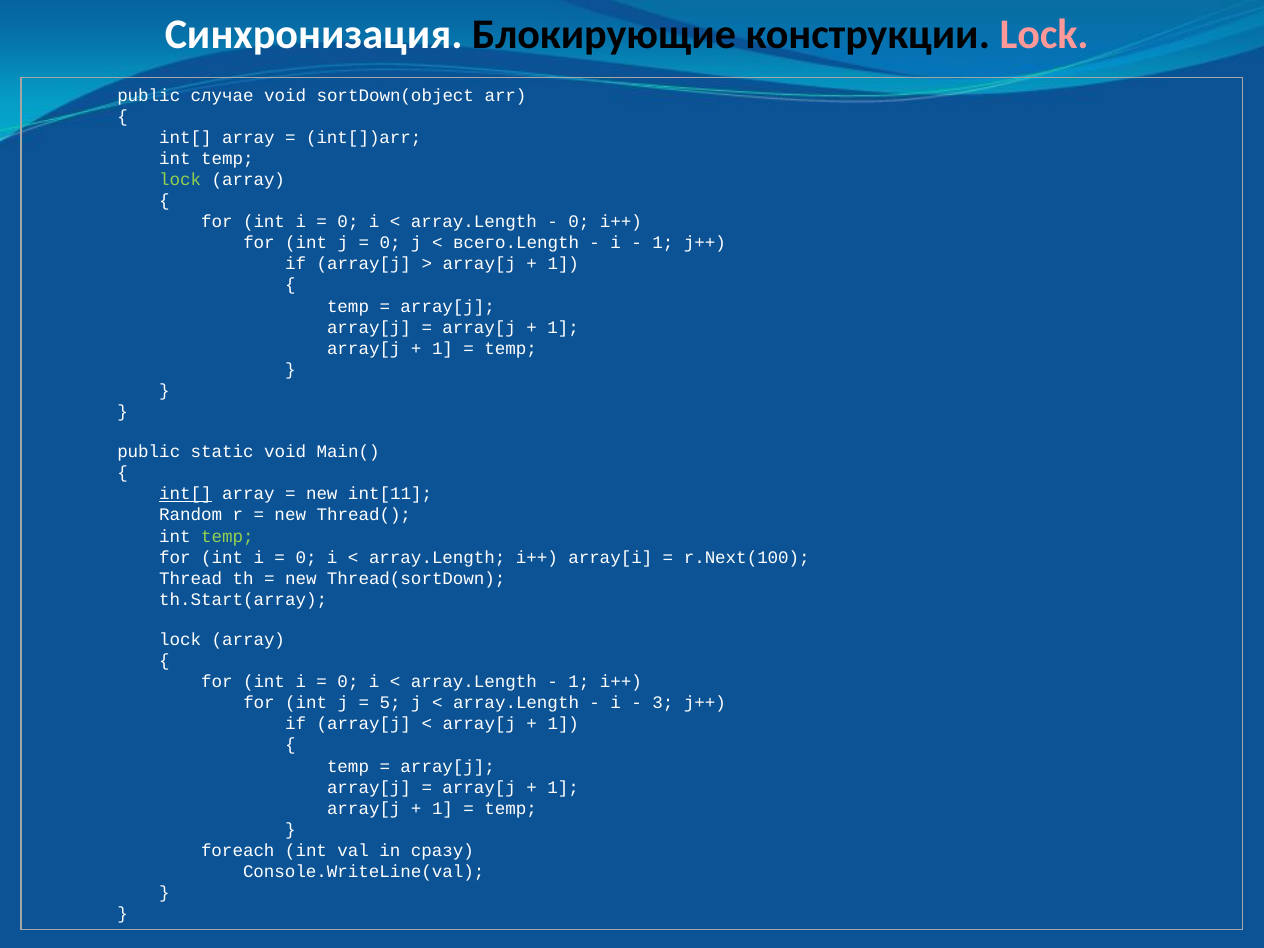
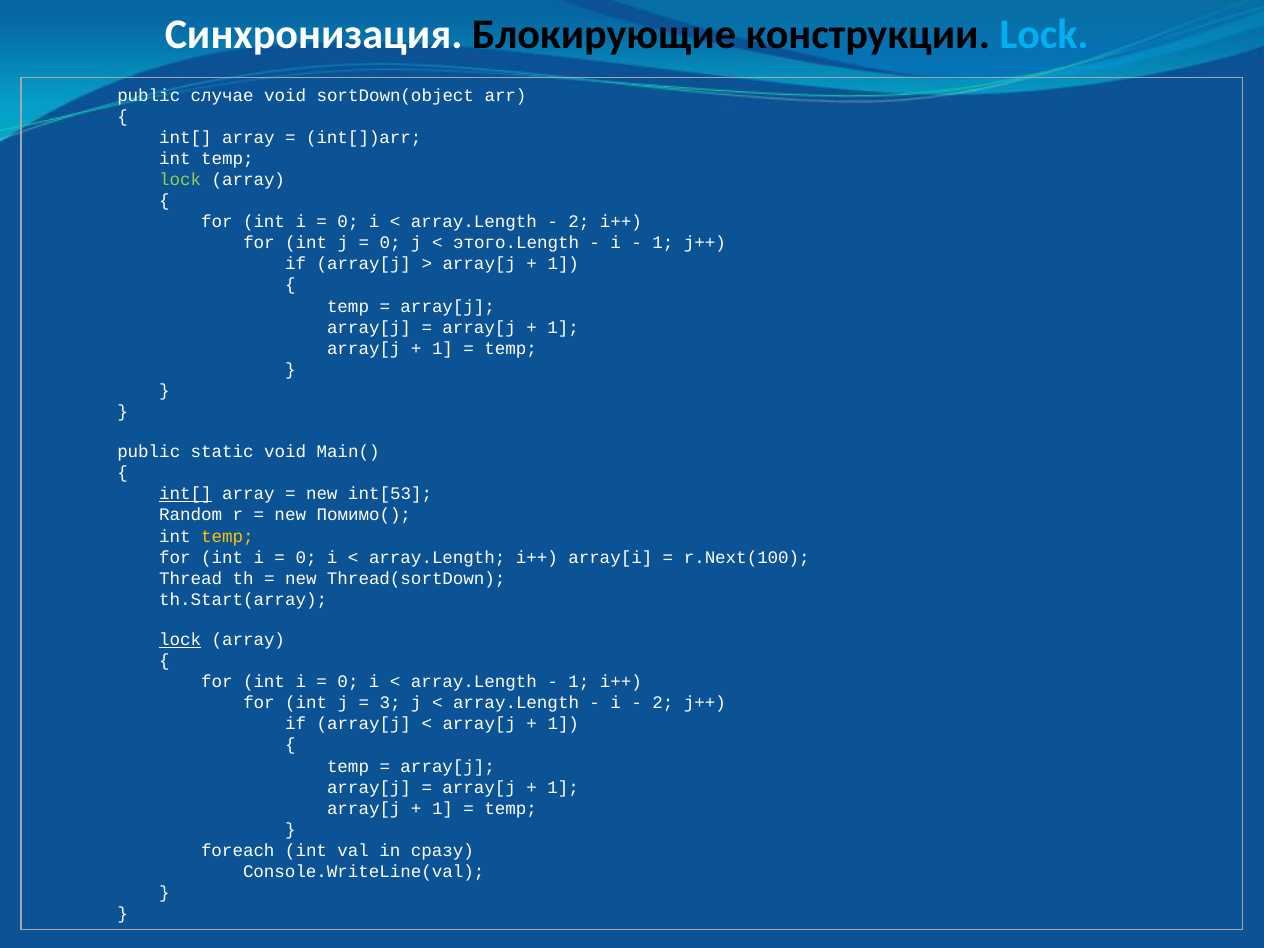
Lock colour: pink -> light blue (1044, 34)
0: 0 -> 2 (579, 222)
всего.Length: всего.Length -> этого.Length (516, 243)
int[11: int[11 -> int[53 (390, 494)
Thread(: Thread( -> Помимо( (364, 515)
temp colour: light green -> yellow (227, 536)
lock underline: none -> present (180, 640)
5: 5 -> 3 (390, 703)
3: 3 -> 2 (663, 703)
